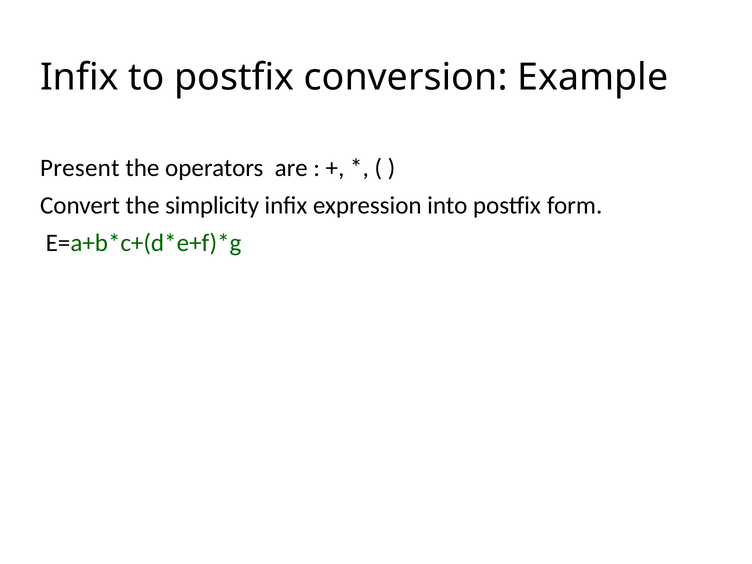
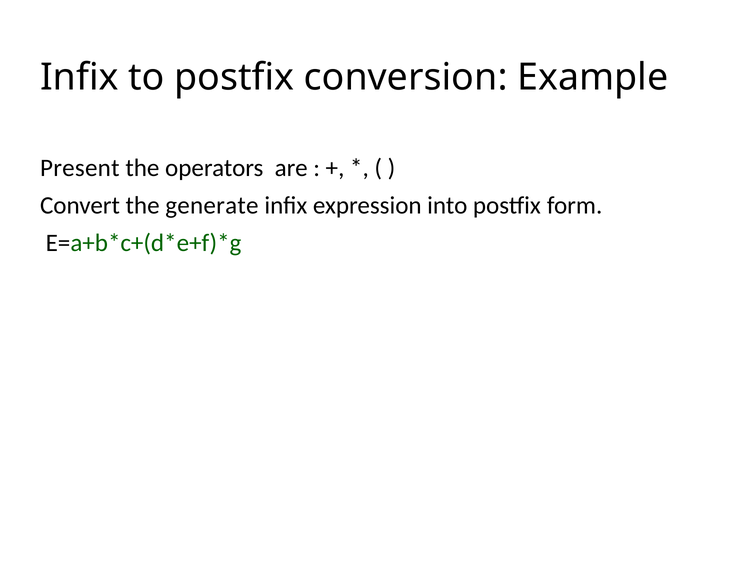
simplicity: simplicity -> generate (212, 205)
